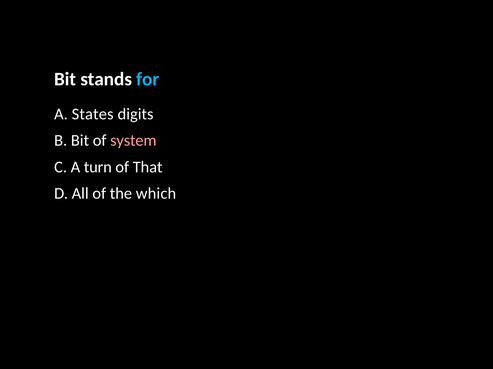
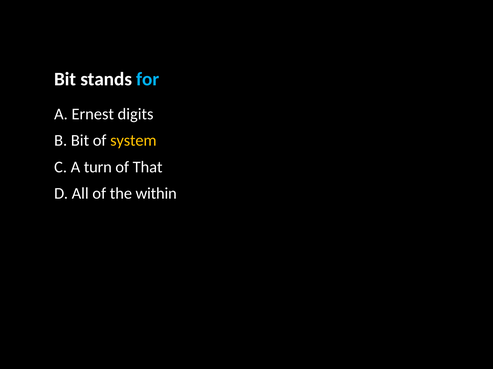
States: States -> Ernest (93, 114)
system colour: pink -> yellow (133, 141)
which: which -> within (156, 194)
